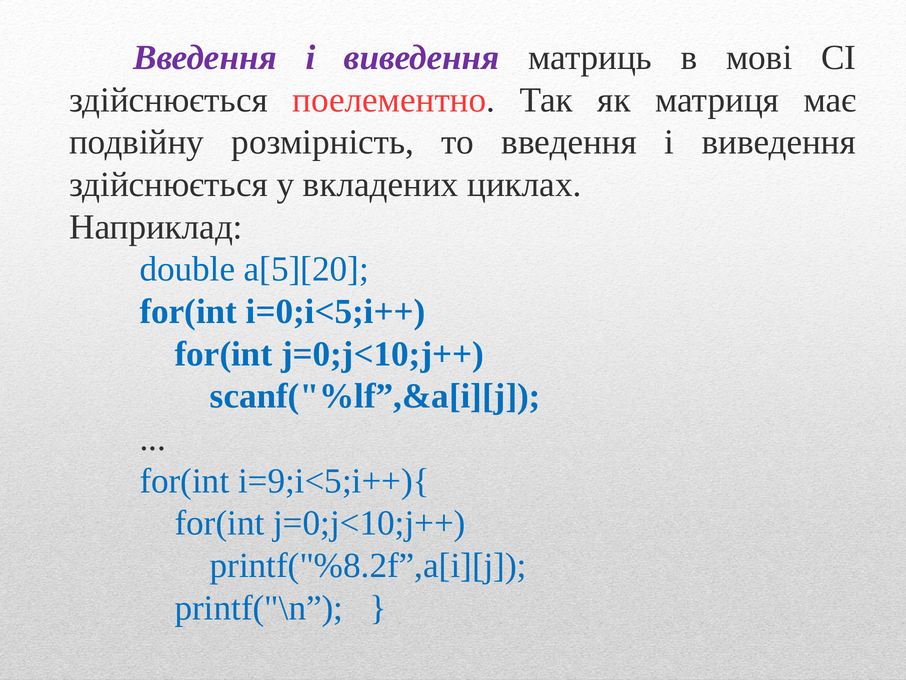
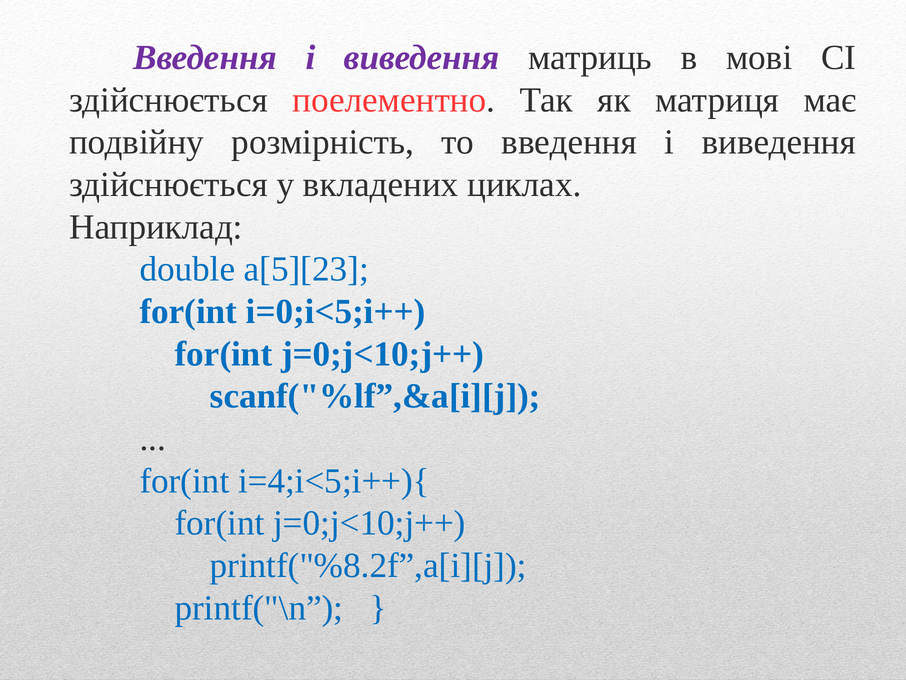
a[5][20: a[5][20 -> a[5][23 (306, 269)
i=9;i<5;i++){: i=9;i<5;i++){ -> i=4;i<5;i++){ (334, 481)
